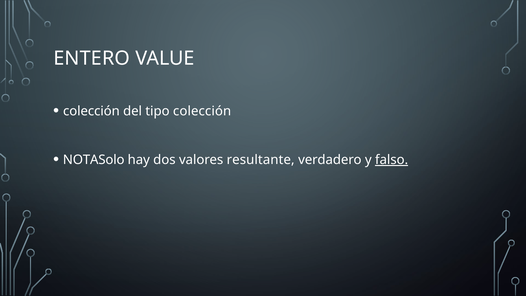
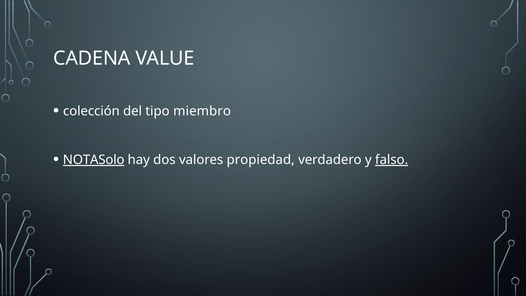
ENTERO: ENTERO -> CADENA (92, 58)
tipo colección: colección -> miembro (202, 111)
NOTASolo underline: none -> present (94, 160)
resultante: resultante -> propiedad (261, 160)
